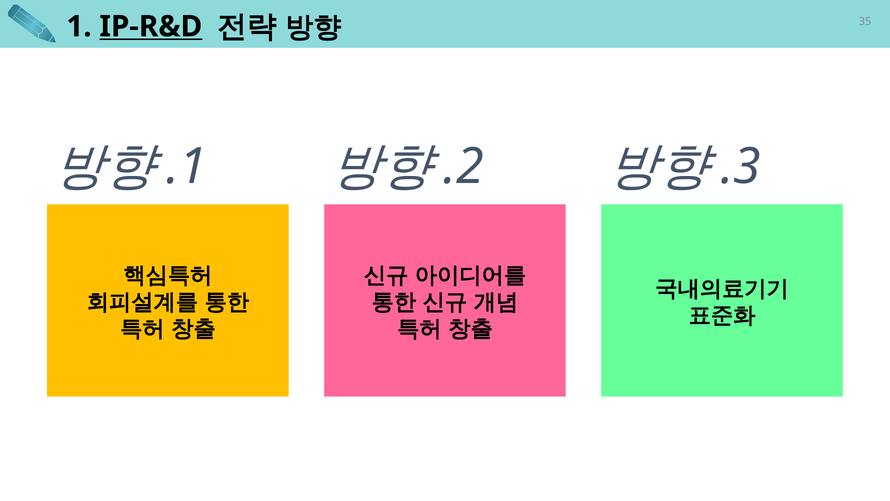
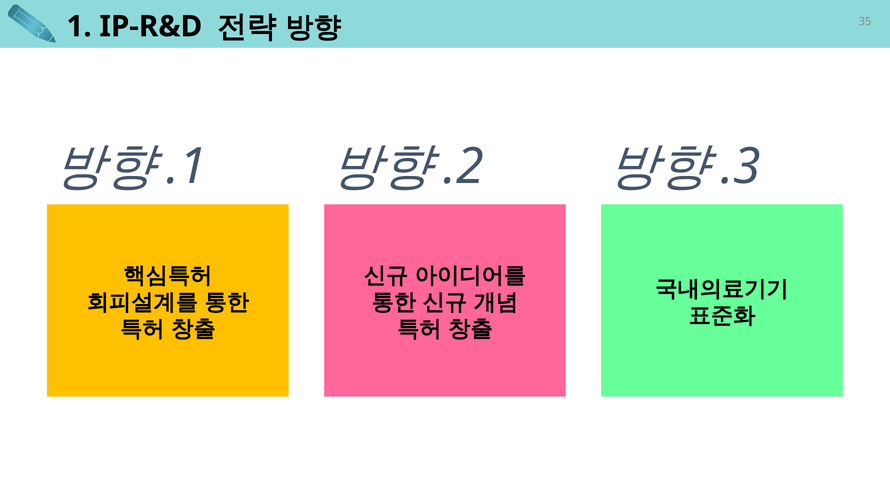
IP-R&D underline: present -> none (151, 26)
